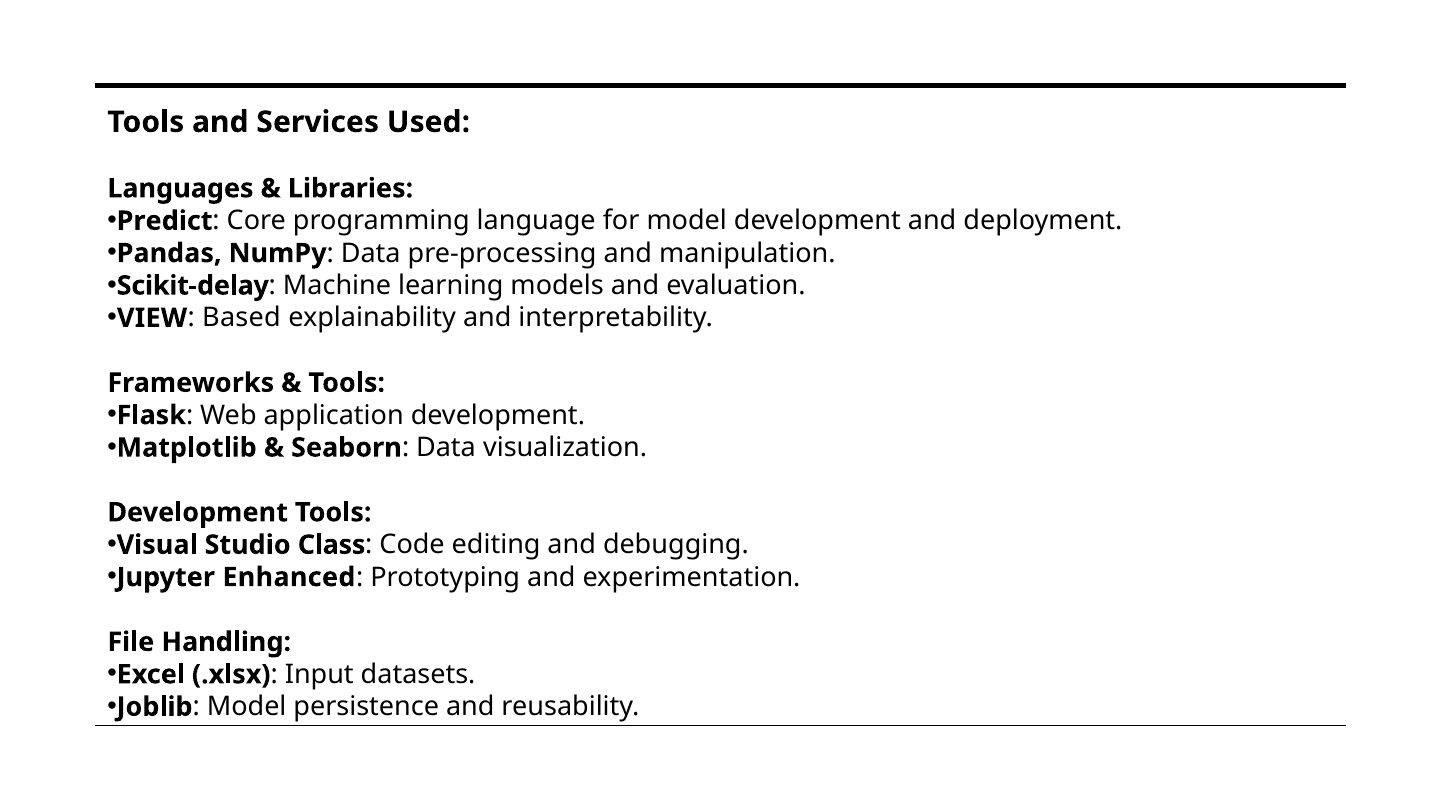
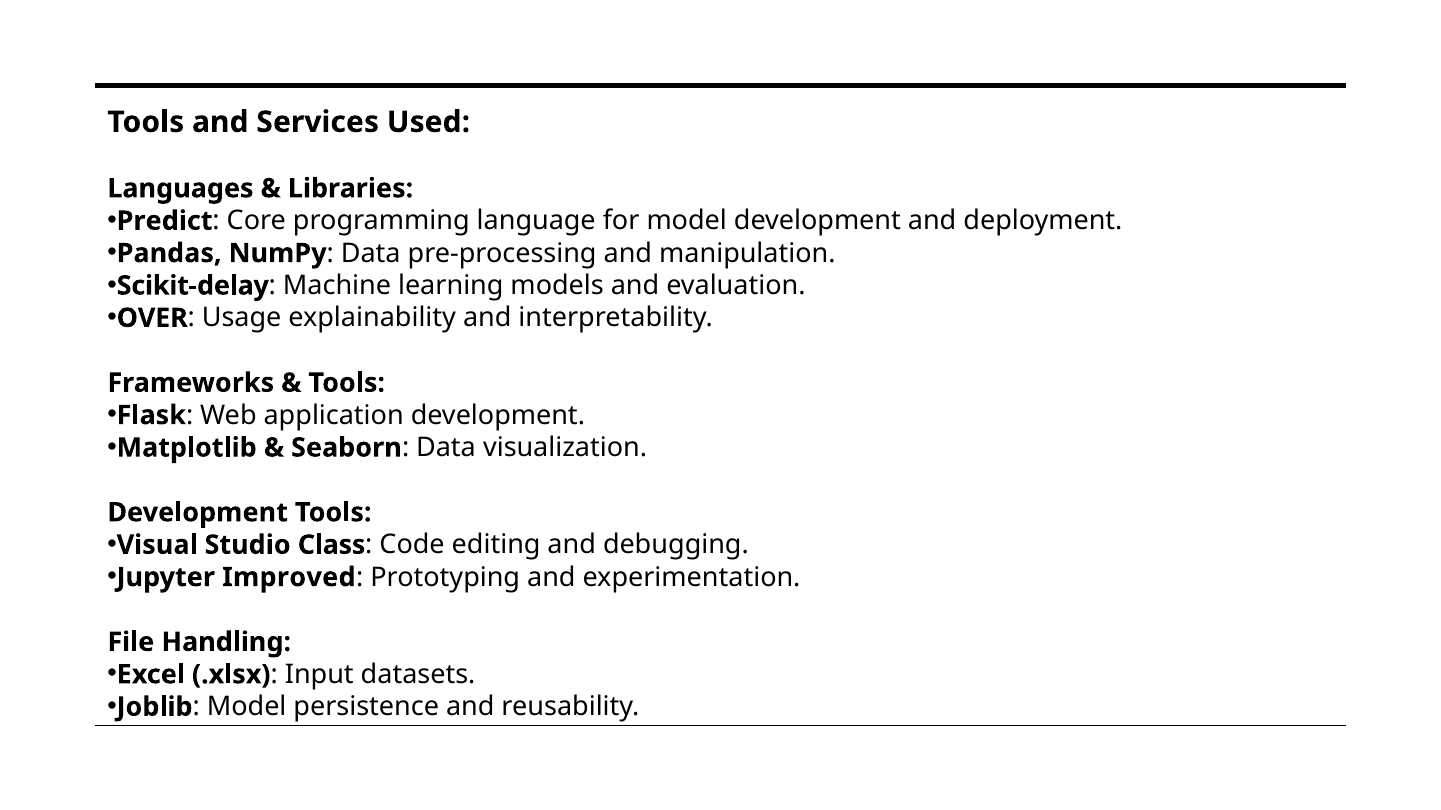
VIEW: VIEW -> OVER (152, 318)
Based: Based -> Usage (242, 318)
Enhanced: Enhanced -> Improved (289, 578)
